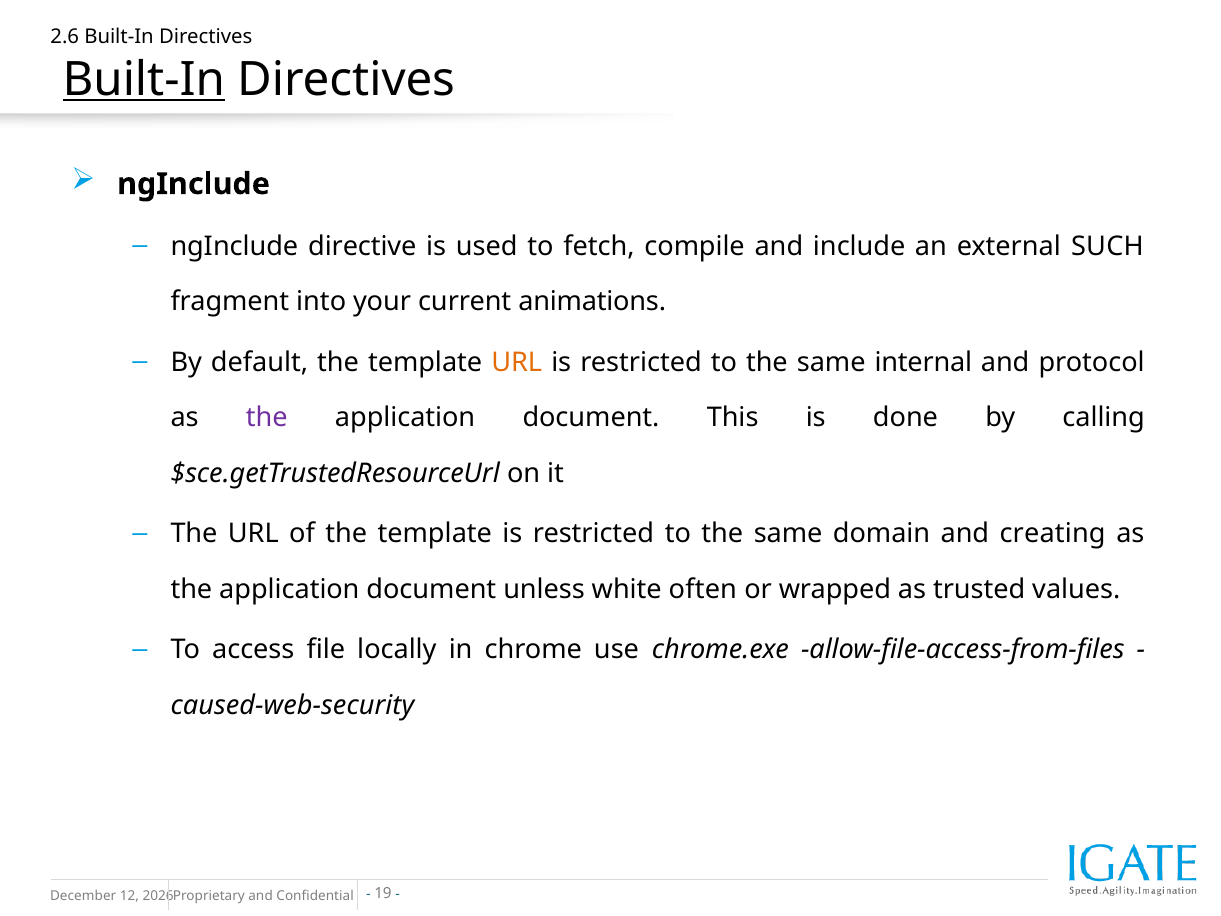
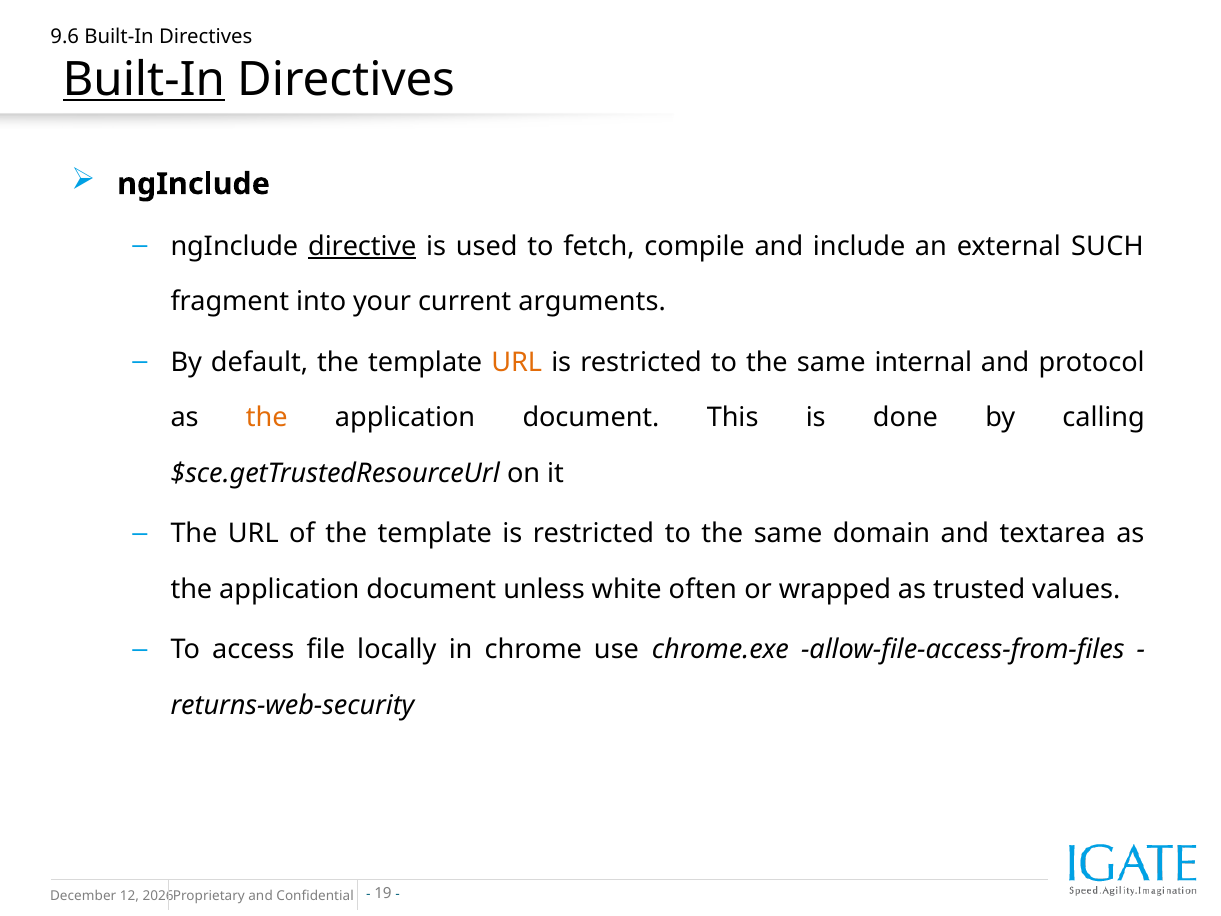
2.6: 2.6 -> 9.6 (65, 37)
directive underline: none -> present (362, 247)
animations: animations -> arguments (592, 302)
the colour: purple -> orange (267, 418)
creating: creating -> textarea (1053, 534)
caused-web-security: caused-web-security -> returns-web-security (292, 705)
